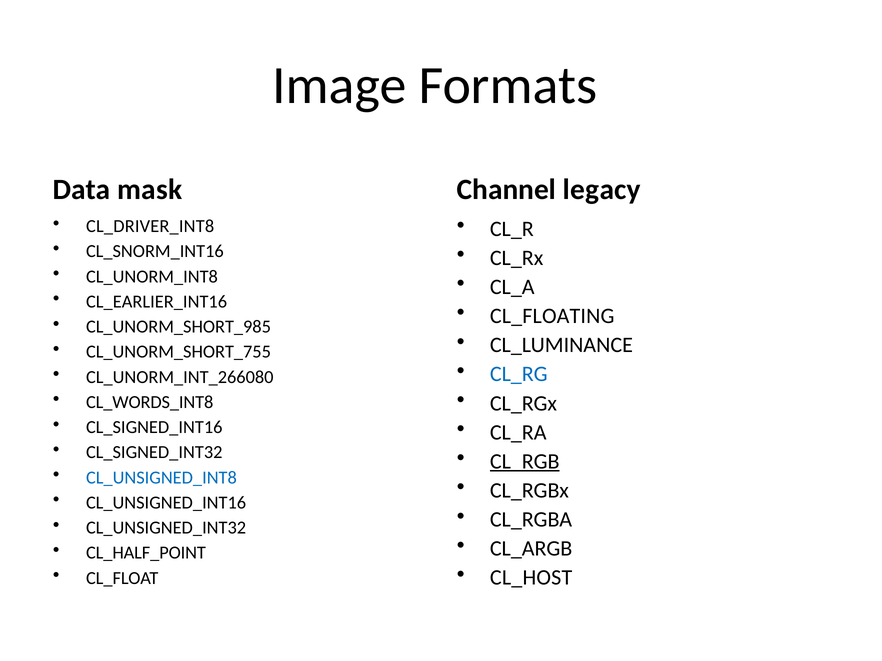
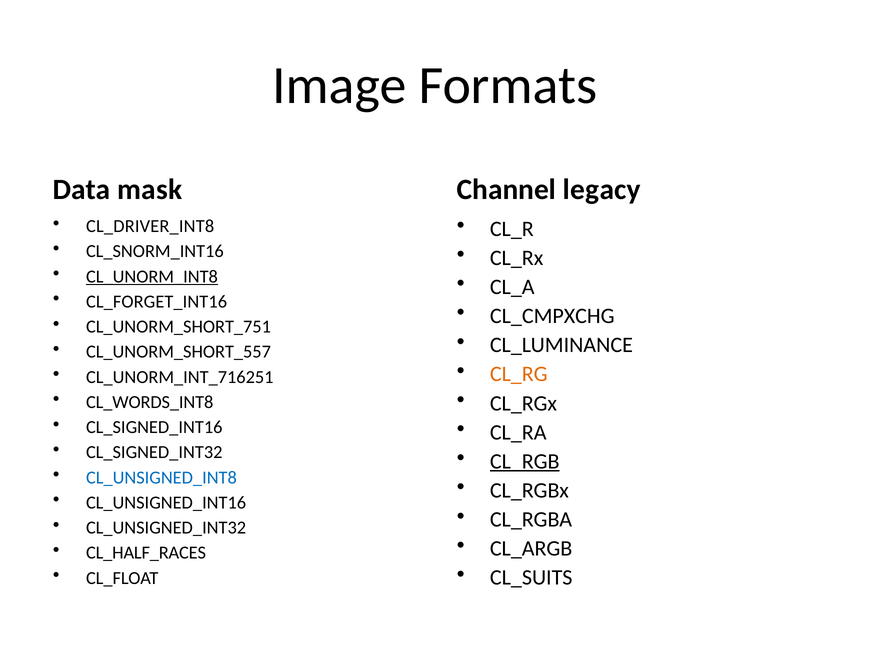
CL_UNORM_INT8 underline: none -> present (152, 277)
CL_EARLIER_INT16: CL_EARLIER_INT16 -> CL_FORGET_INT16 (157, 302)
CL_FLOATING: CL_FLOATING -> CL_CMPXCHG (552, 316)
CL_UNORM_SHORT_985: CL_UNORM_SHORT_985 -> CL_UNORM_SHORT_751 (178, 327)
CL_UNORM_SHORT_755: CL_UNORM_SHORT_755 -> CL_UNORM_SHORT_557 (178, 352)
CL_RG colour: blue -> orange (519, 374)
CL_UNORM_INT_266080: CL_UNORM_INT_266080 -> CL_UNORM_INT_716251 (180, 377)
CL_HALF_POINT: CL_HALF_POINT -> CL_HALF_RACES (146, 553)
CL_HOST: CL_HOST -> CL_SUITS (531, 578)
